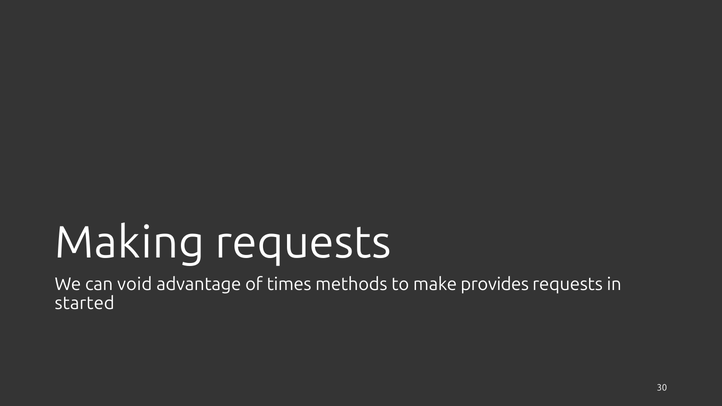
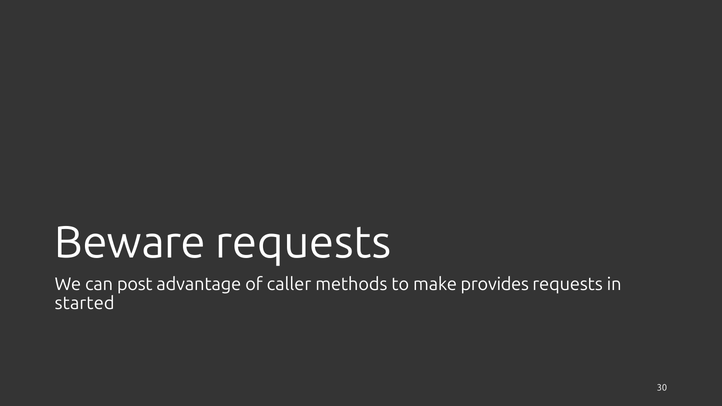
Making: Making -> Beware (130, 243)
void: void -> post (135, 284)
times: times -> caller (289, 284)
